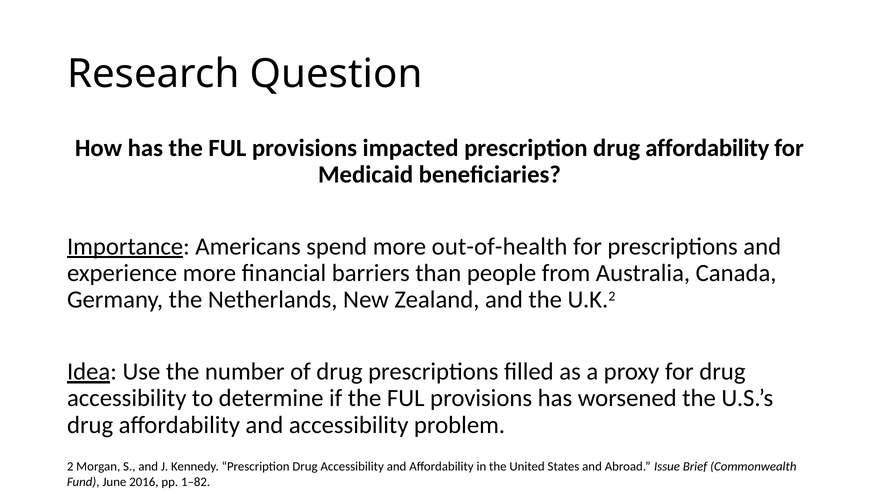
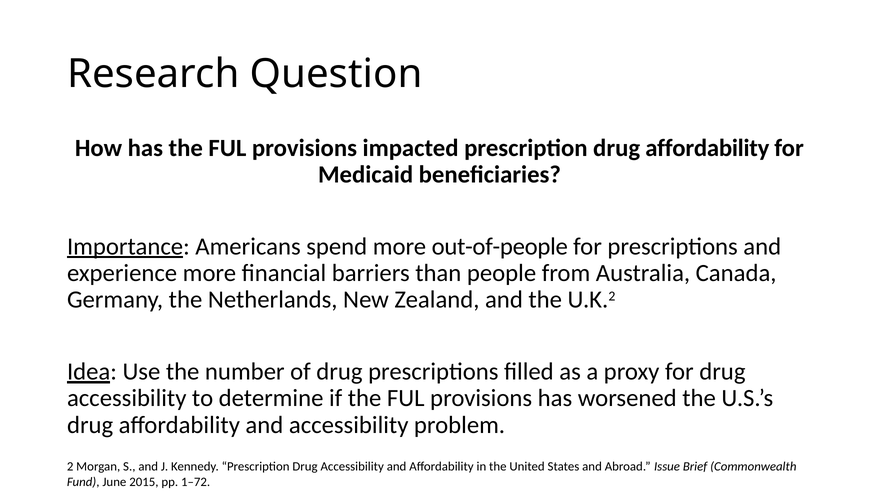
out-of-health: out-of-health -> out-of-people (500, 247)
2016: 2016 -> 2015 (144, 482)
1–82: 1–82 -> 1–72 (196, 482)
